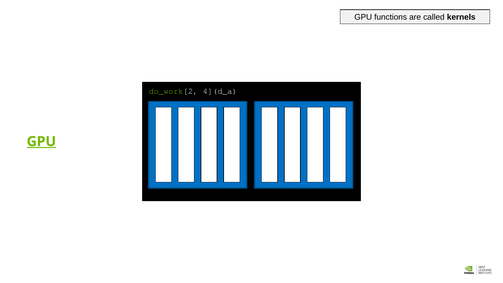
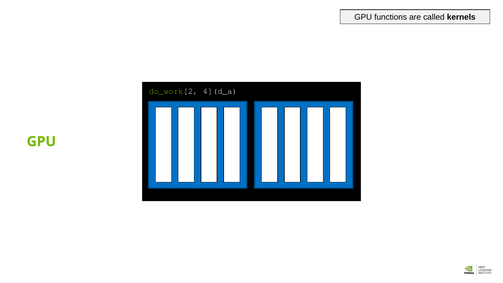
GPU underline: present -> none (41, 141)
